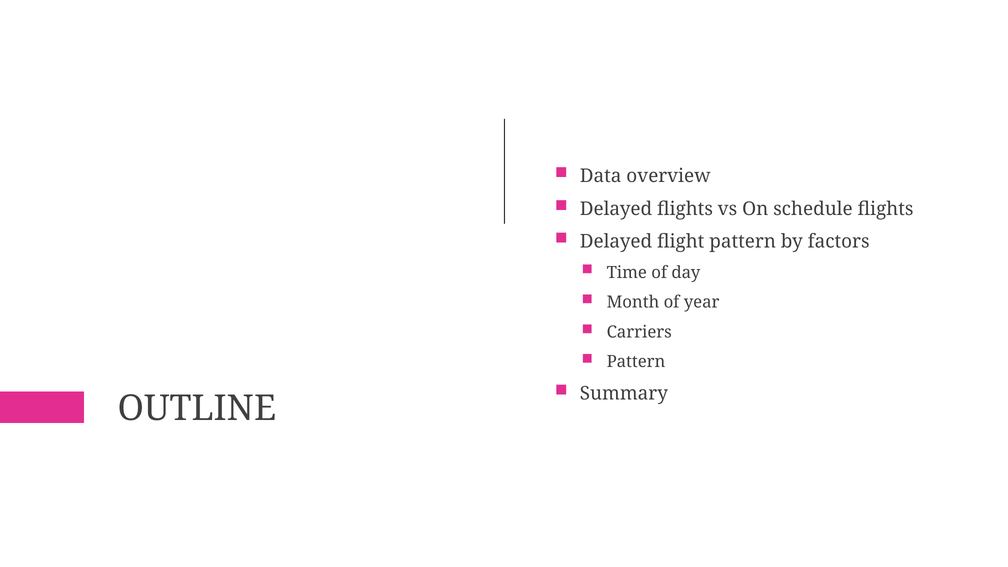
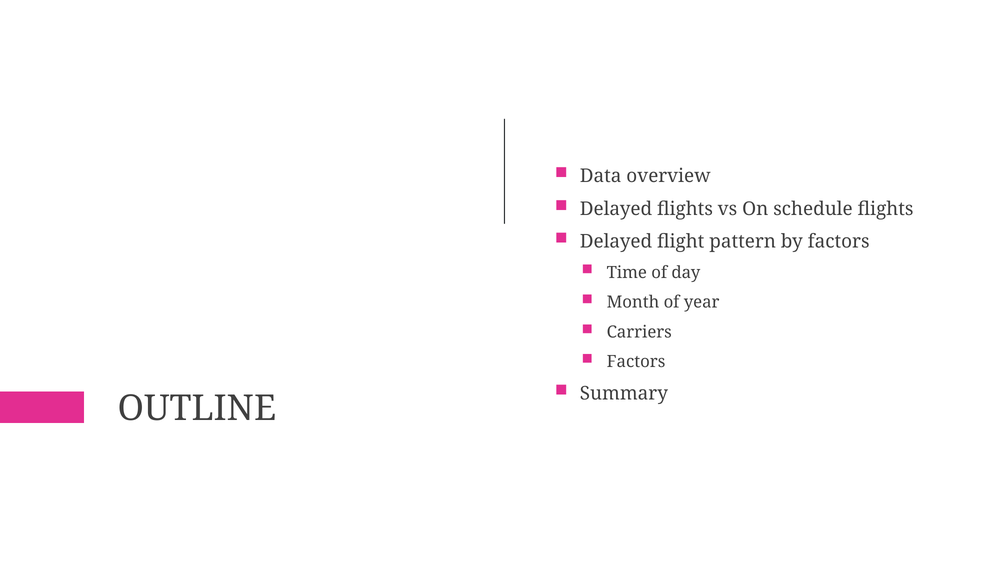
Pattern: Pattern -> Factors (636, 362)
